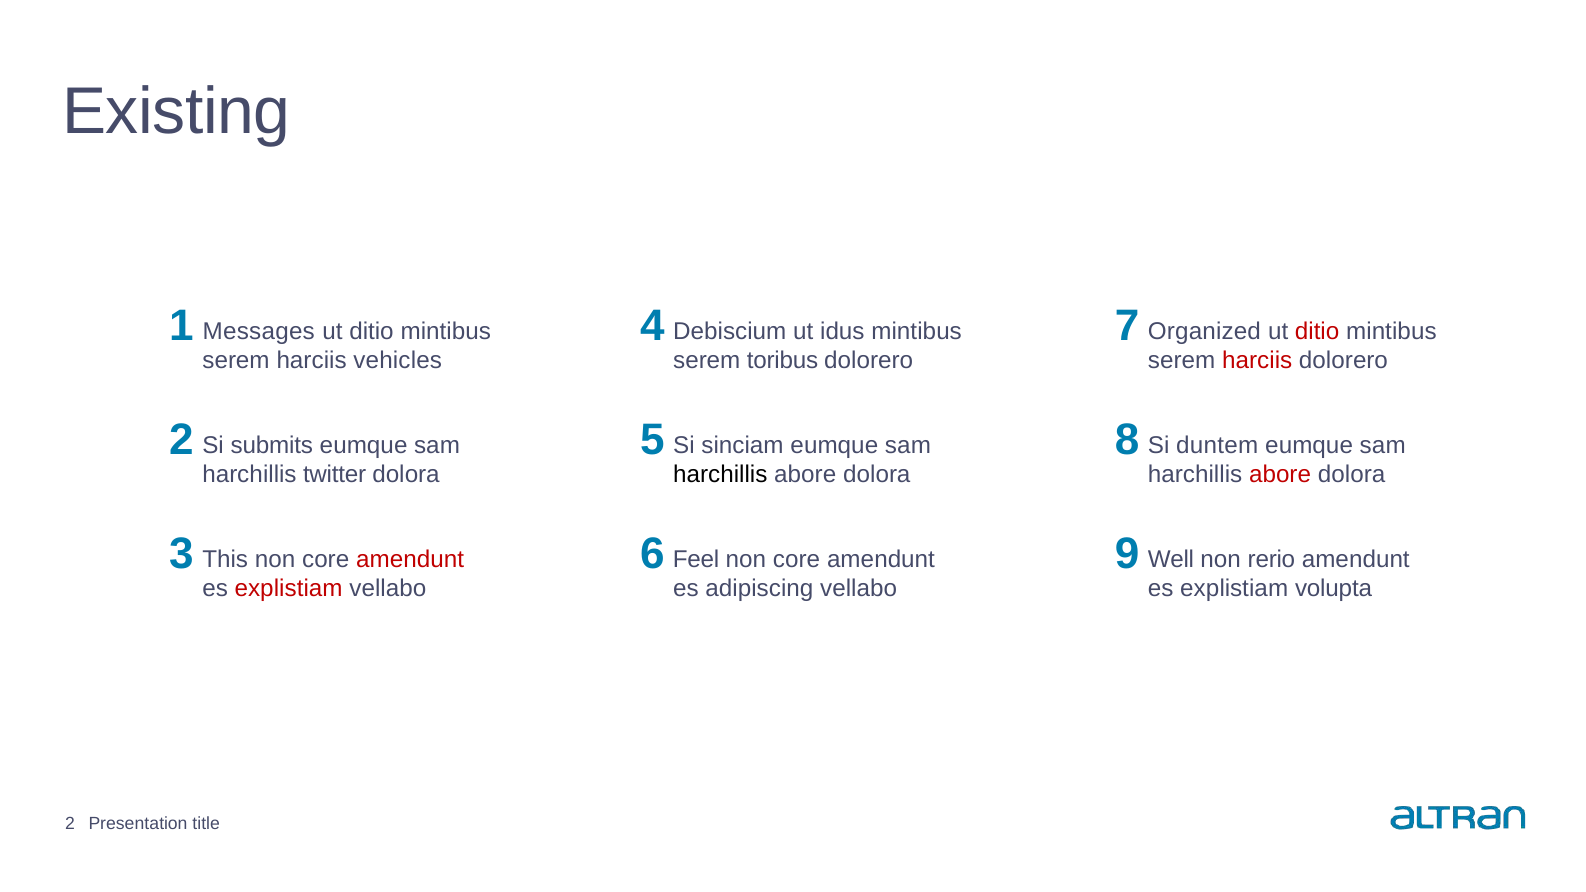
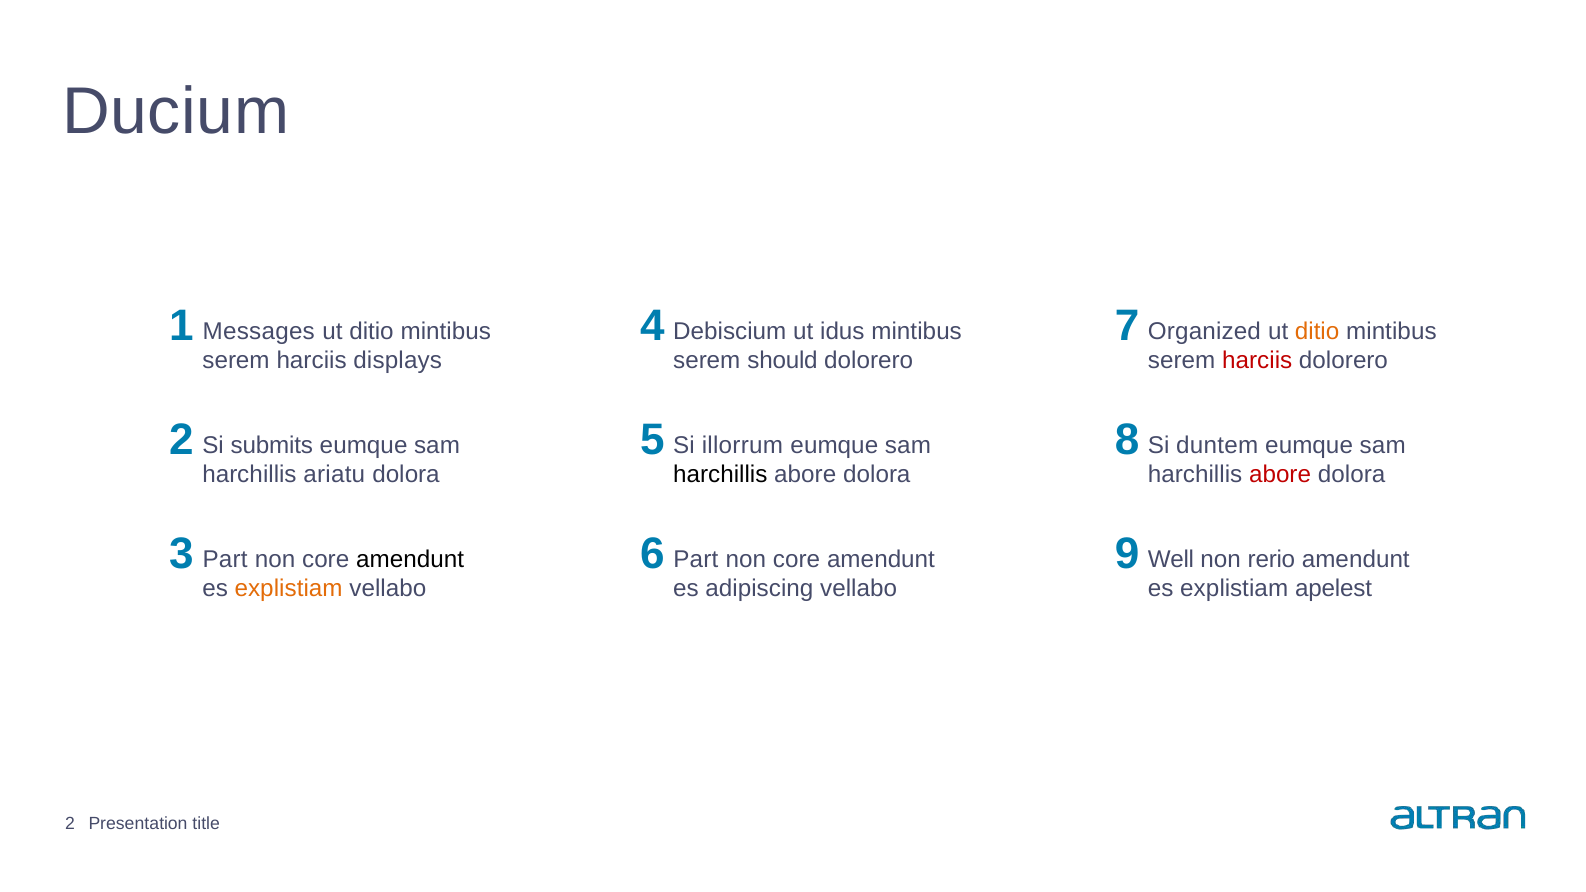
Existing: Existing -> Ducium (176, 111)
ditio colour: red -> orange (1317, 331)
vehicles: vehicles -> displays (398, 360)
toribus: toribus -> should (783, 360)
sinciam: sinciam -> illorrum (742, 445)
twitter: twitter -> ariatu (334, 475)
3 This: This -> Part (225, 560)
amendunt colour: red -> black (410, 560)
6 Feel: Feel -> Part (696, 560)
explistiam colour: red -> orange (289, 589)
volupta: volupta -> apelest (1334, 589)
